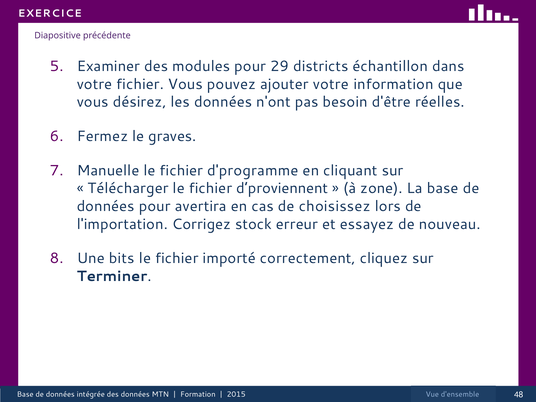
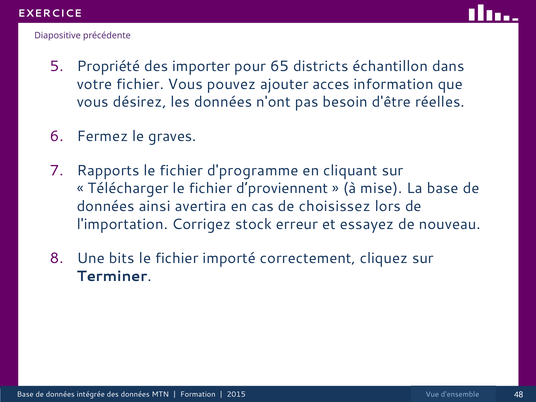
Examiner: Examiner -> Propriété (108, 66)
modules: modules -> importer (201, 66)
29: 29 -> 65 (280, 66)
ajouter votre: votre -> acces (331, 84)
Manuelle: Manuelle -> Rapports (108, 170)
zone: zone -> mise (381, 188)
données pour: pour -> ainsi (155, 206)
